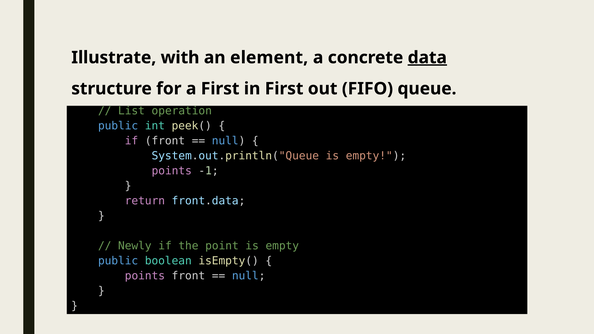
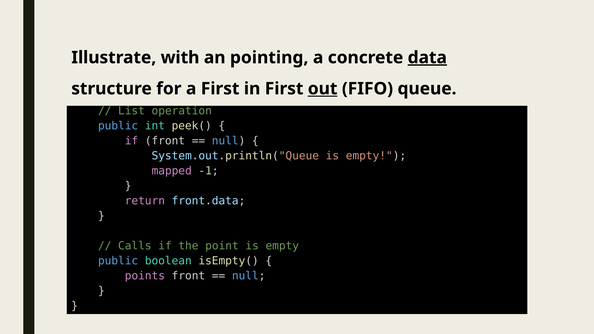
element: element -> pointing (269, 58)
out underline: none -> present (323, 89)
points: points -> mapped (172, 171)
Newly: Newly -> Calls (135, 246)
